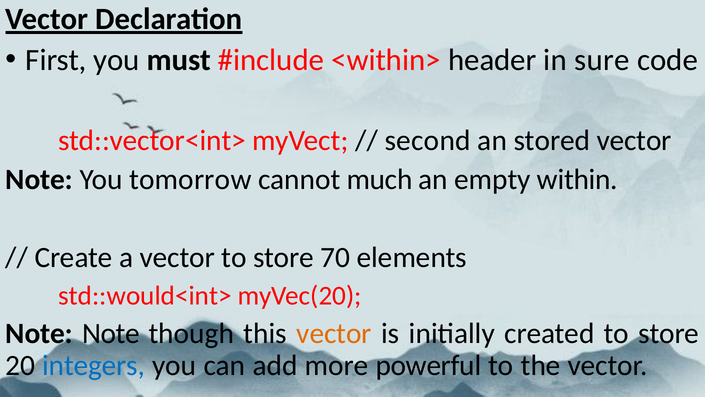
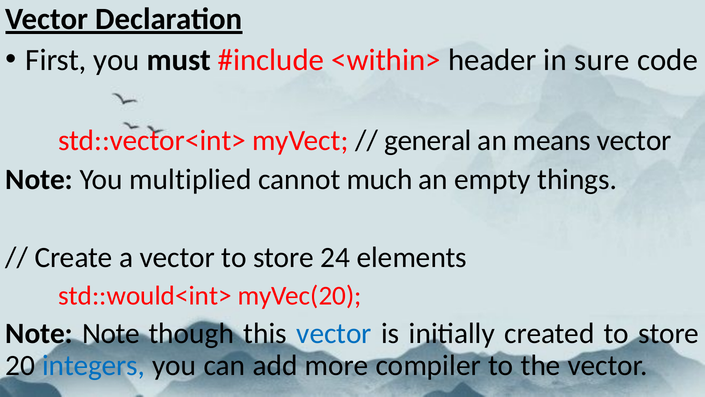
second: second -> general (428, 140)
stored: stored -> means (552, 140)
tomorrow: tomorrow -> multiplied (190, 179)
within: within -> things (577, 179)
70: 70 -> 24 (335, 257)
vector colour: orange -> blue (334, 333)
powerful: powerful -> compiler (428, 365)
